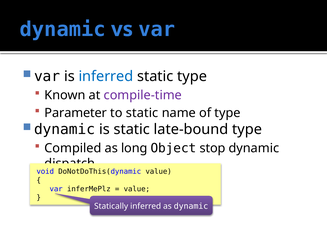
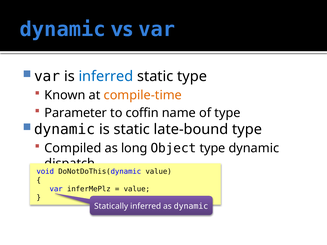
compile-time colour: purple -> orange (143, 95)
to static: static -> coffin (142, 113)
Object stop: stop -> type (213, 148)
